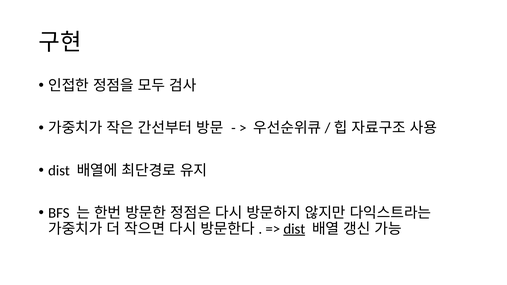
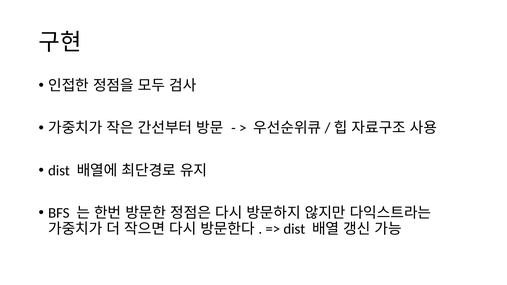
dist underline: present -> none (294, 229)
